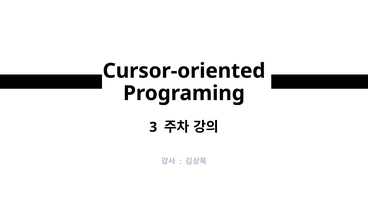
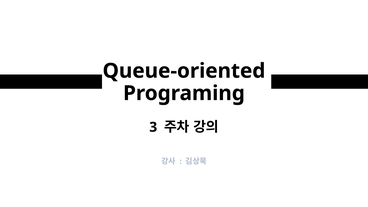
Cursor-oriented: Cursor-oriented -> Queue-oriented (184, 71)
